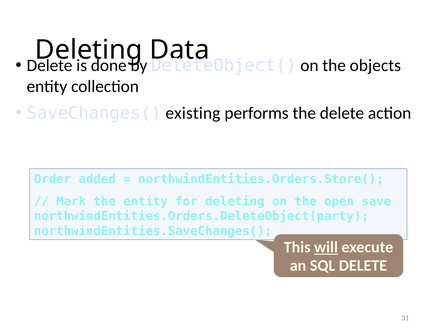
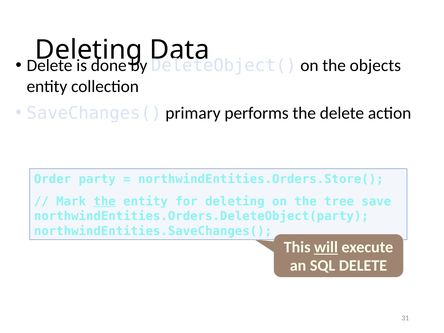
existing: existing -> primary (193, 113)
added: added -> party (97, 179)
the underline: none -> present (105, 201)
open: open -> tree (339, 201)
